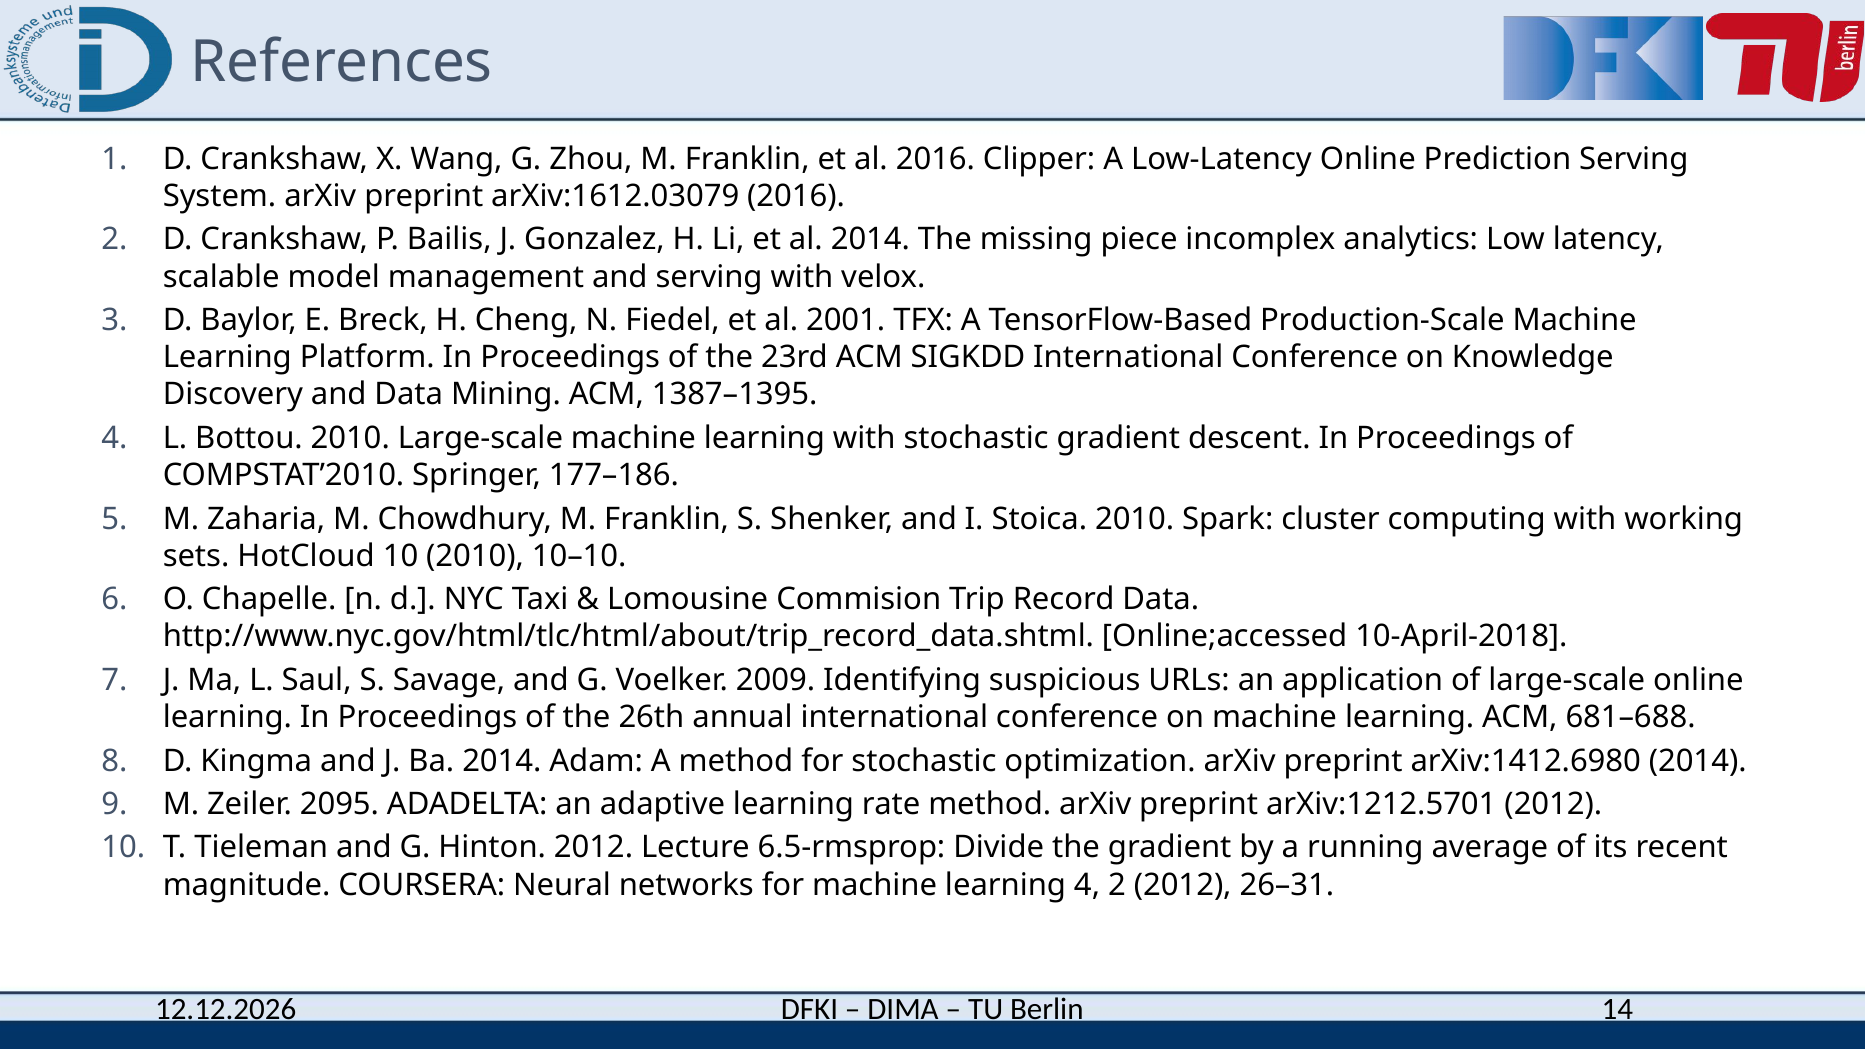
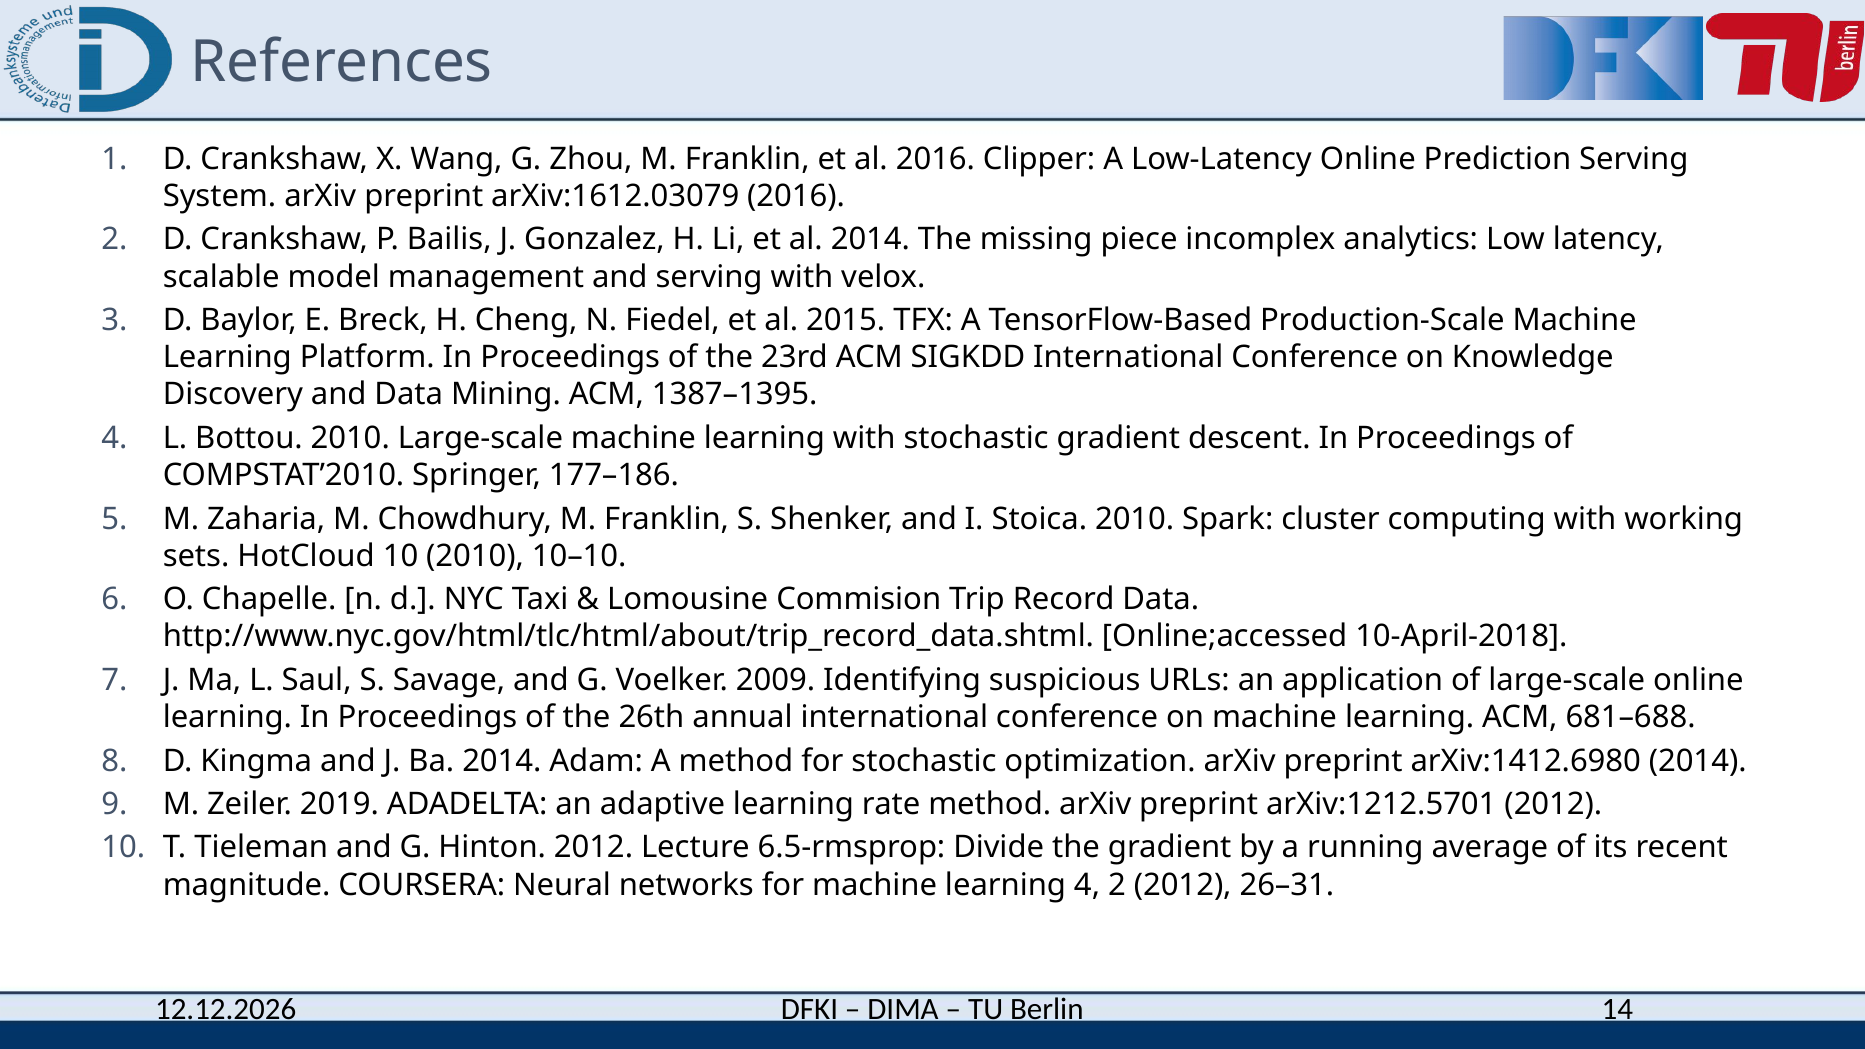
2001: 2001 -> 2015 (846, 320)
2095: 2095 -> 2019 (339, 804)
